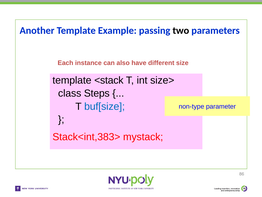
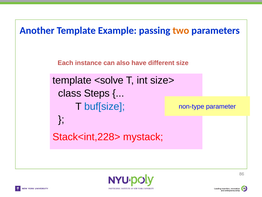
two colour: black -> orange (181, 30)
<stack: <stack -> <solve (109, 80)
Stack<int,383>: Stack<int,383> -> Stack<int,228> (86, 137)
